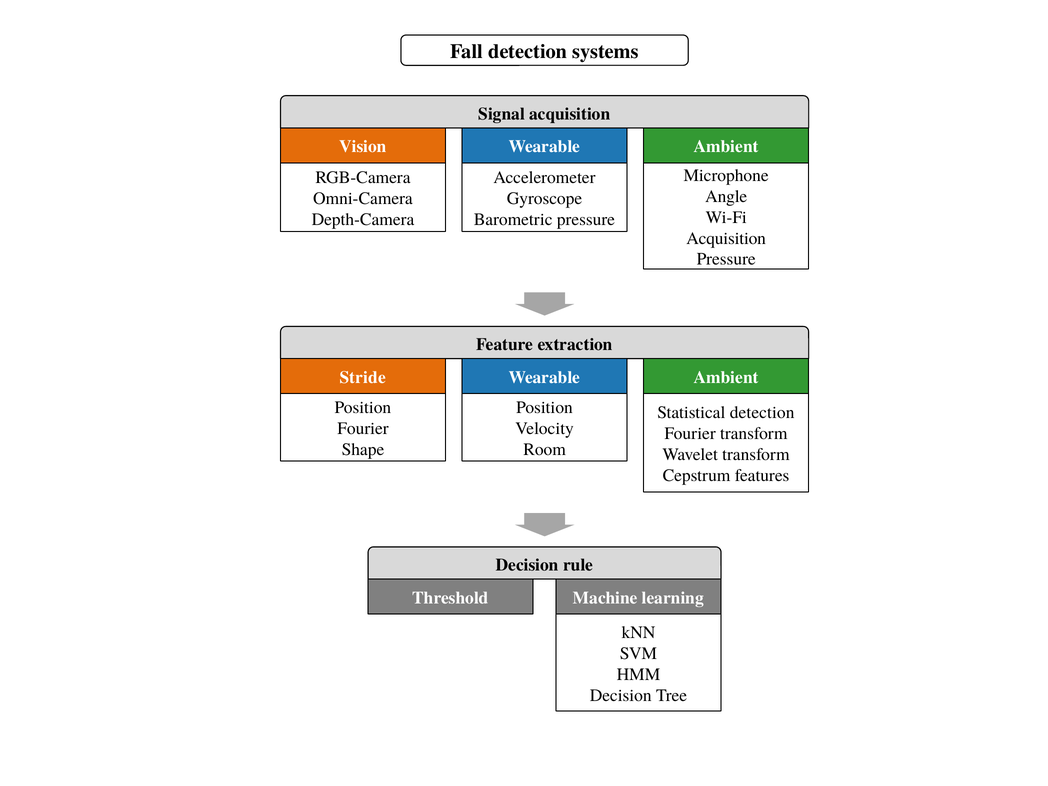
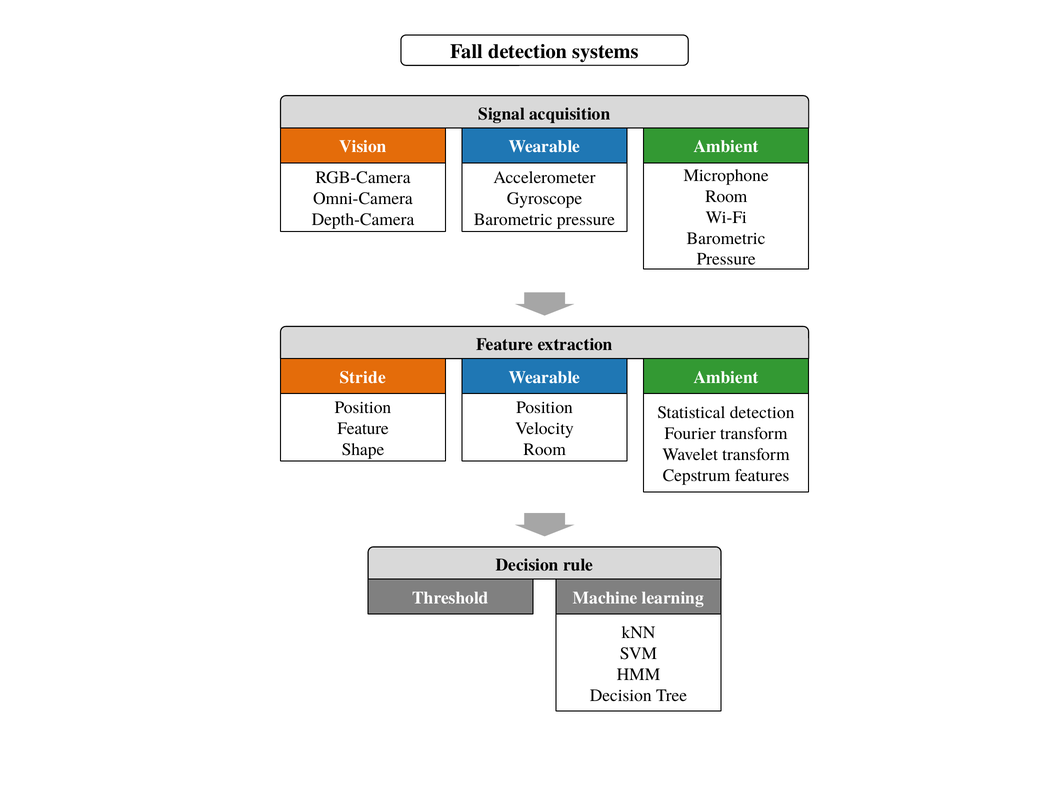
Angle: Angle -> Room (726, 196)
Acquisition: Acquisition -> Barometric (726, 238)
Fourier: Fourier -> Feature (363, 429)
